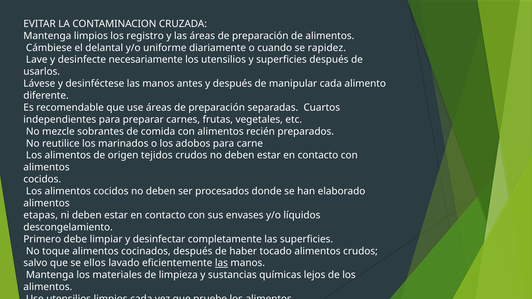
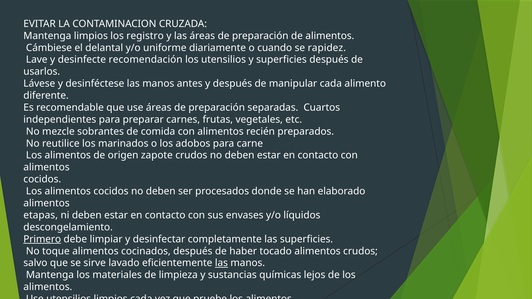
necesariamente: necesariamente -> recomendación (146, 60)
tejidos: tejidos -> zapote (157, 156)
Primero underline: none -> present (42, 239)
ellos: ellos -> sirve (95, 263)
